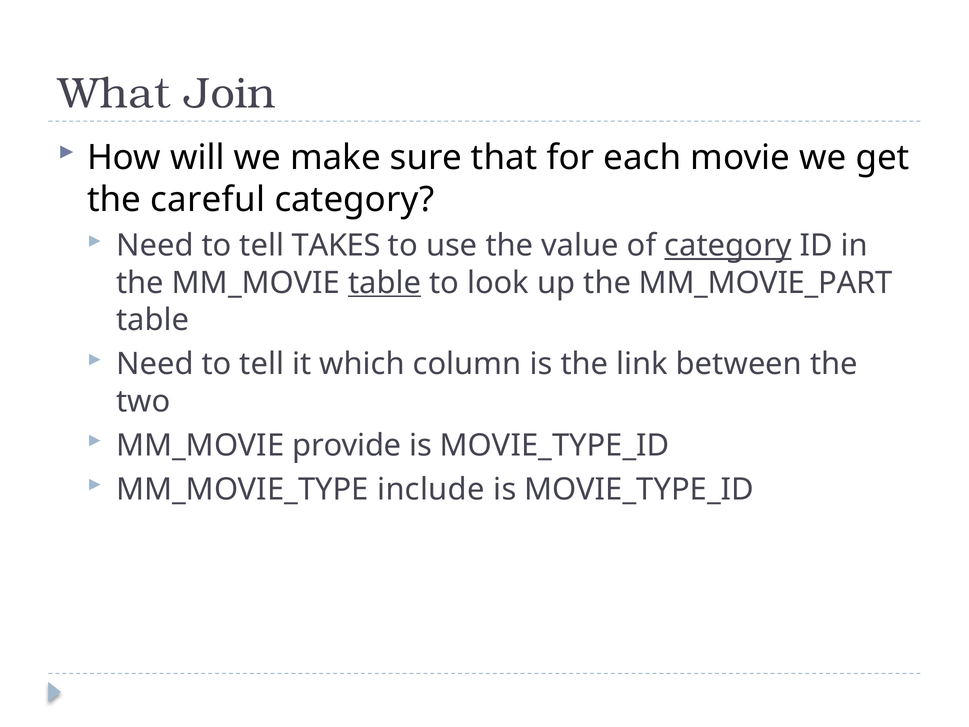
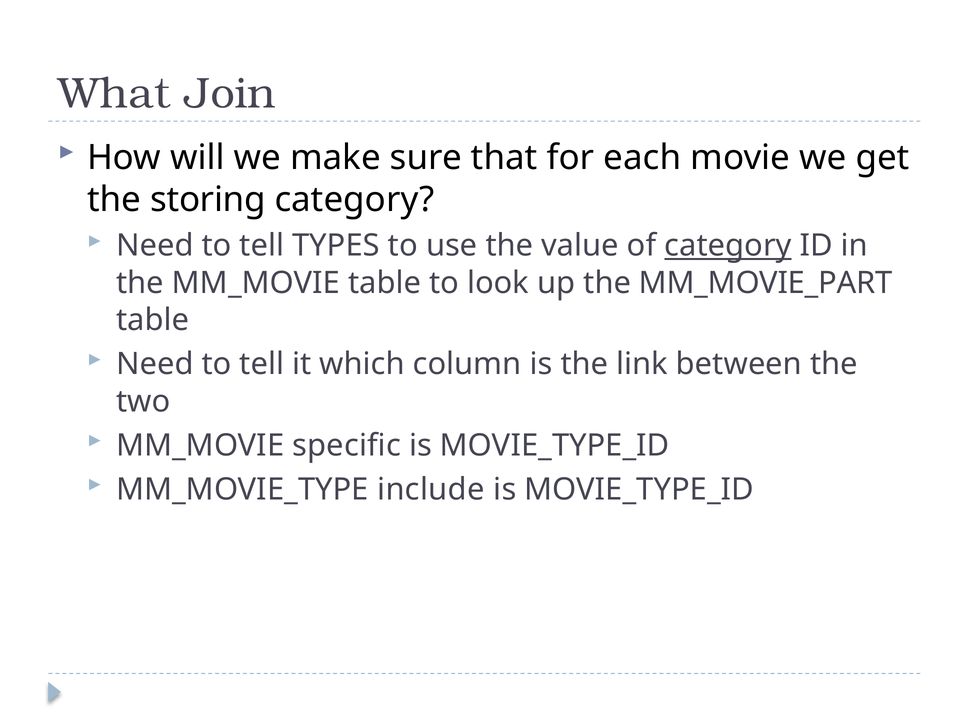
careful: careful -> storing (208, 200)
TAKES: TAKES -> TYPES (336, 246)
table underline: present -> none (385, 283)
provide: provide -> specific (347, 445)
